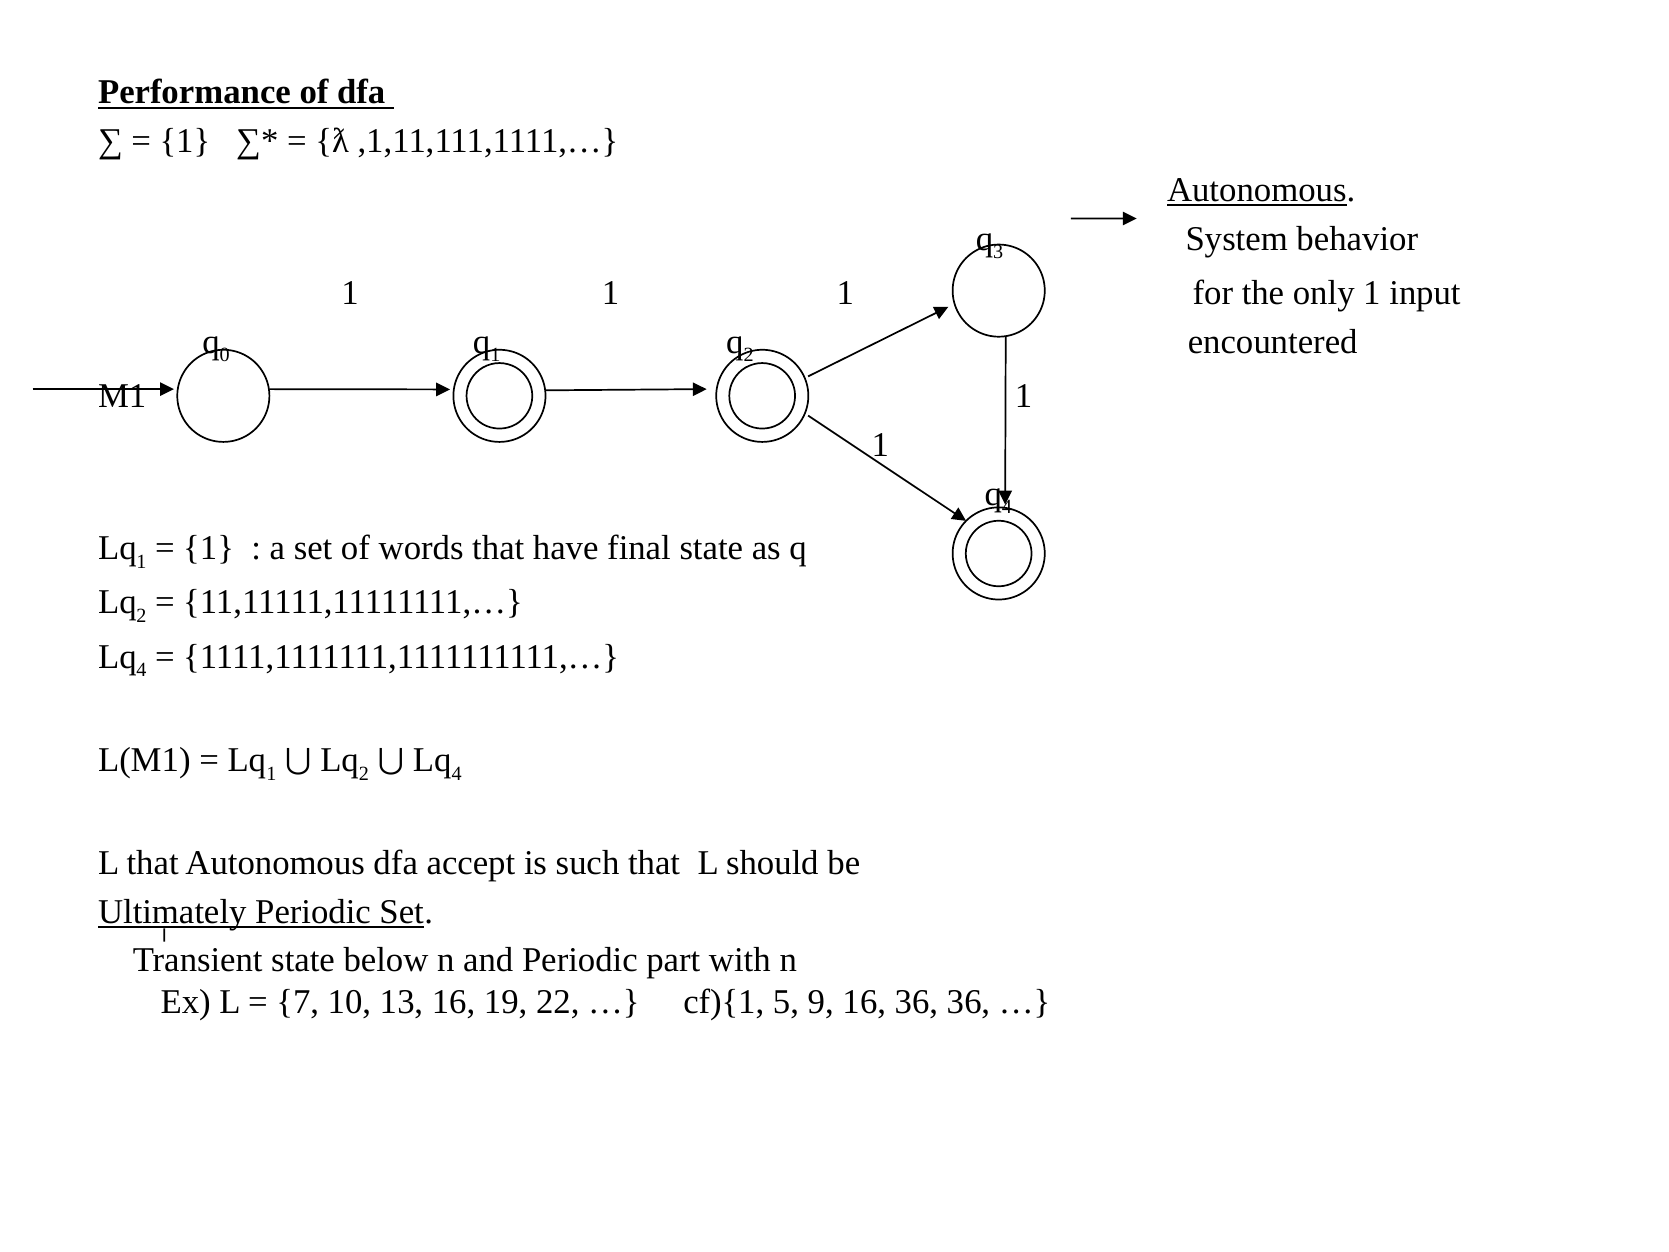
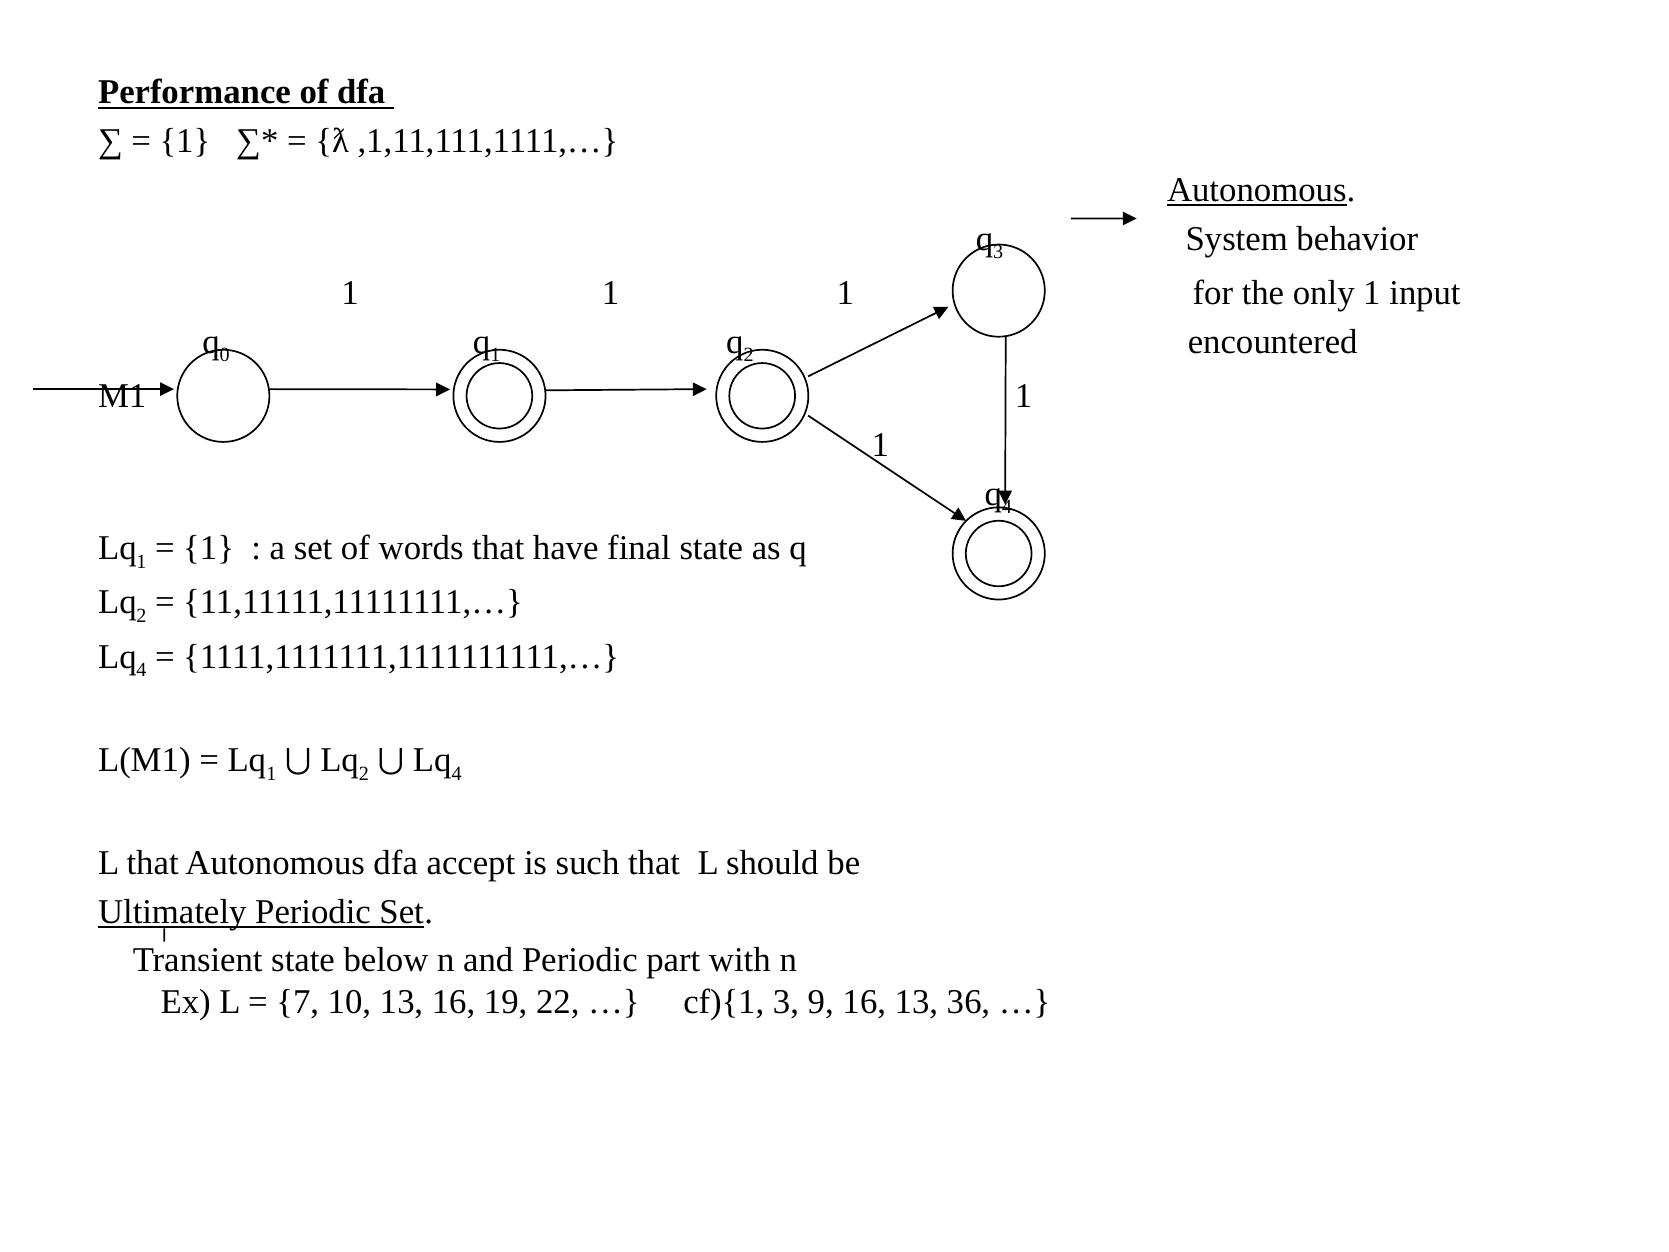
cf){1 5: 5 -> 3 (786, 1002)
16 36: 36 -> 13 (916, 1002)
